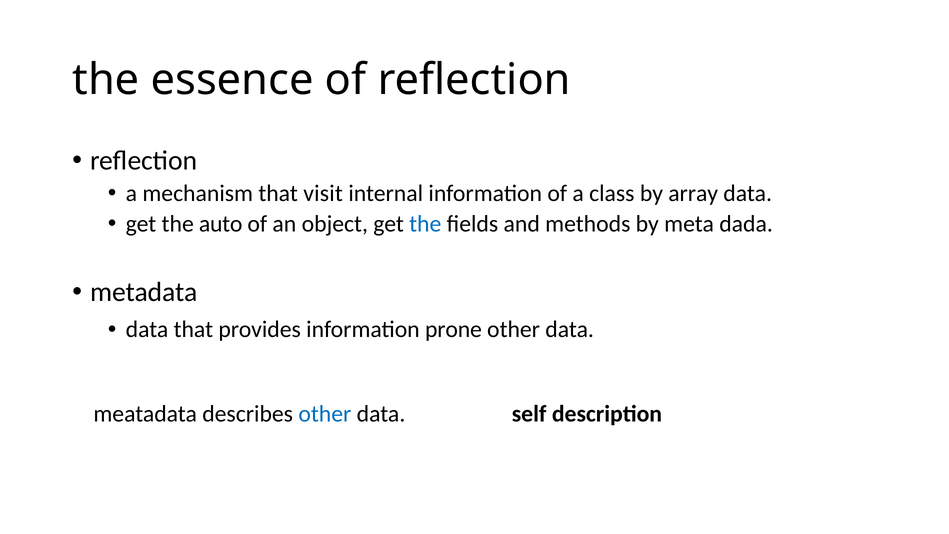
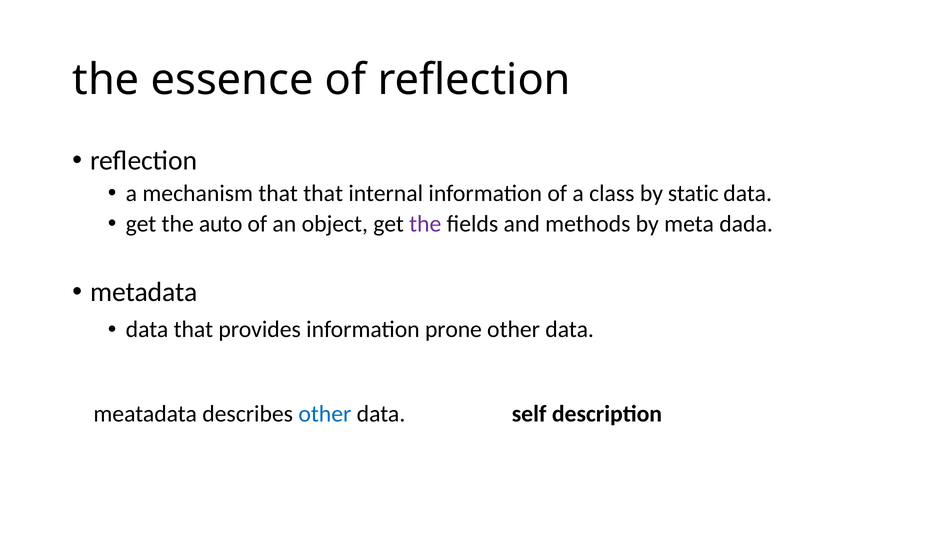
that visit: visit -> that (323, 193)
array: array -> static (693, 193)
the colour: blue -> purple (425, 224)
